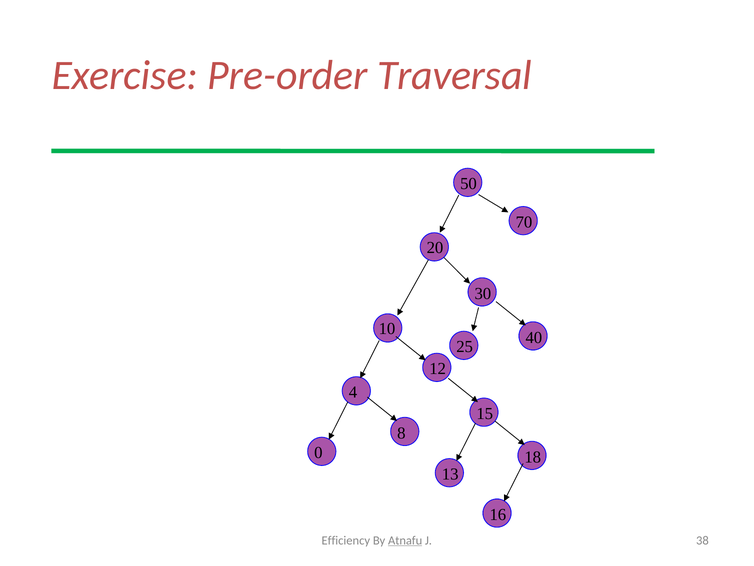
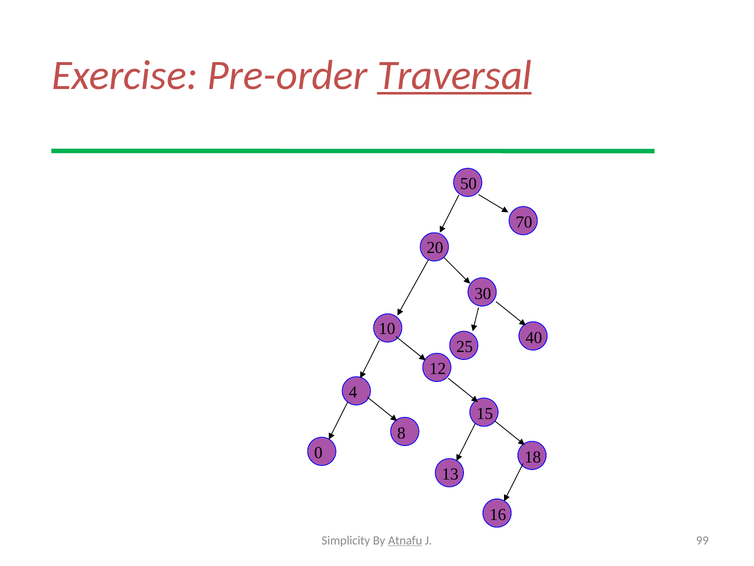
Traversal underline: none -> present (455, 75)
Efficiency: Efficiency -> Simplicity (346, 540)
38: 38 -> 99 (702, 540)
